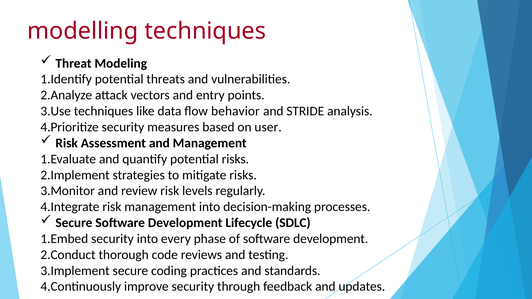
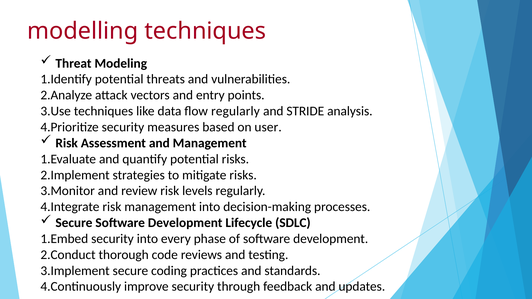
flow behavior: behavior -> regularly (235, 111)
